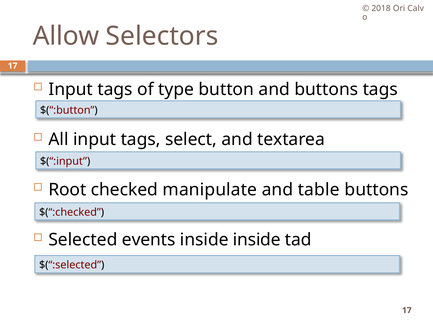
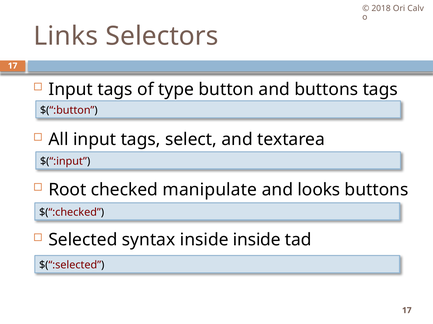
Allow: Allow -> Links (66, 36)
table: table -> looks (319, 190)
events: events -> syntax (149, 240)
